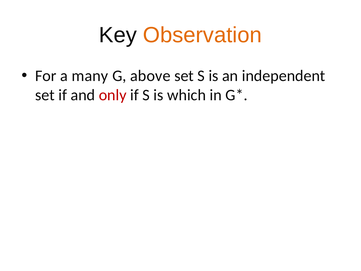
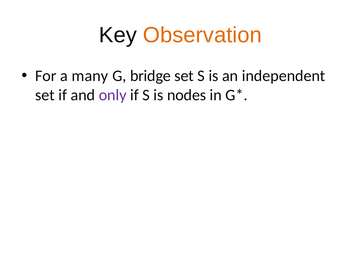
above: above -> bridge (150, 76)
only colour: red -> purple (113, 95)
which: which -> nodes (187, 95)
